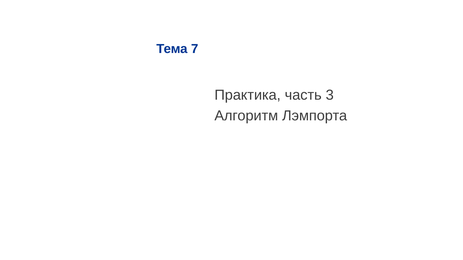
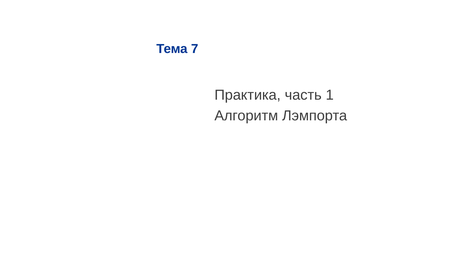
3: 3 -> 1 (330, 95)
